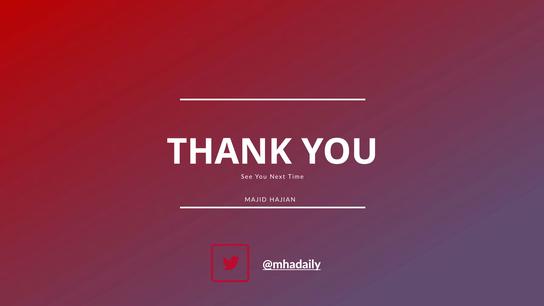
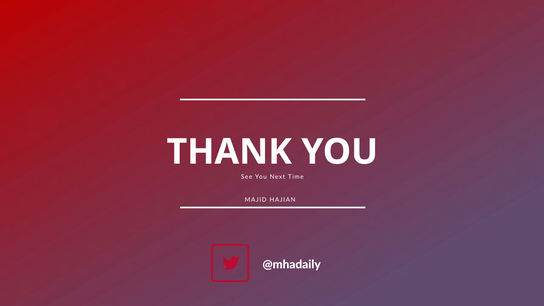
@mhadaily underline: present -> none (292, 264)
